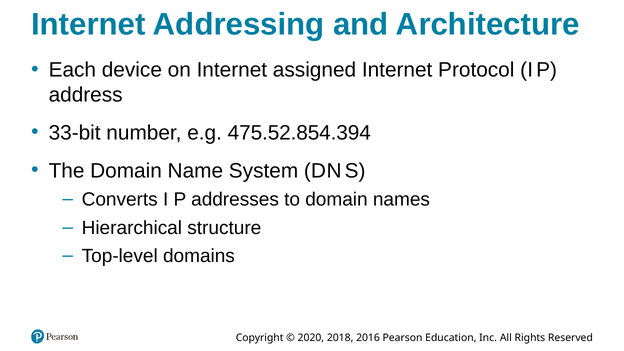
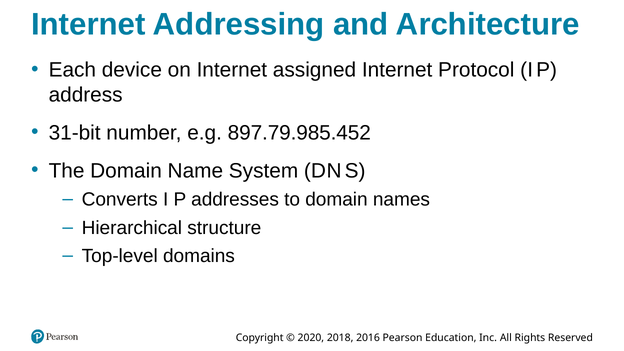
33-bit: 33-bit -> 31-bit (75, 133)
475.52.854.394: 475.52.854.394 -> 897.79.985.452 (299, 133)
